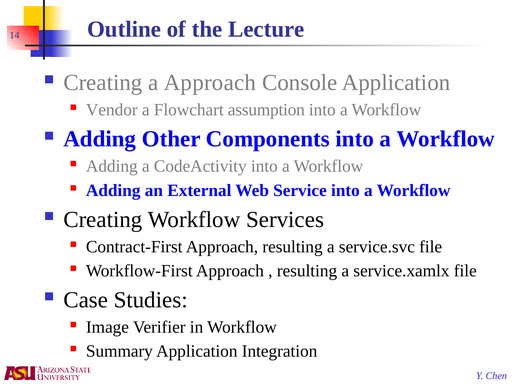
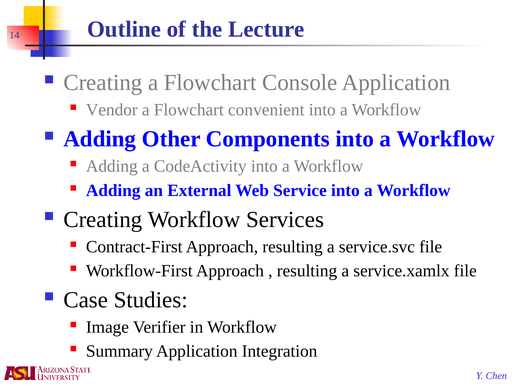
Creating a Approach: Approach -> Flowchart (210, 83)
assumption: assumption -> convenient (266, 110)
